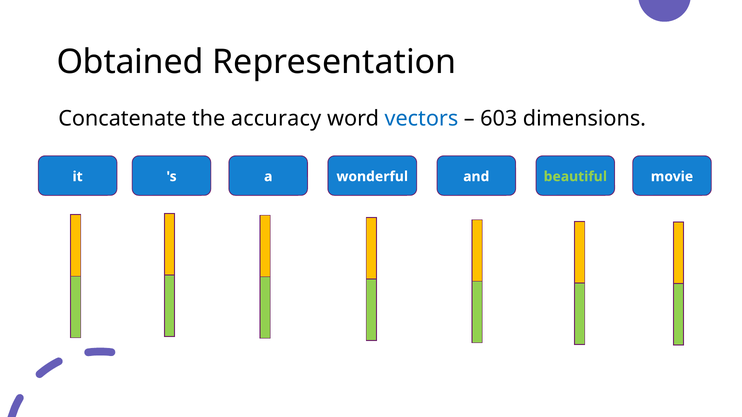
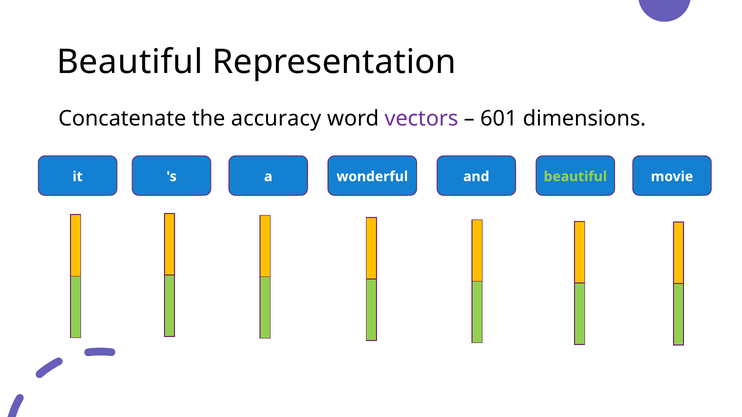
Obtained: Obtained -> Beautiful (130, 62)
vectors colour: blue -> purple (421, 119)
603: 603 -> 601 (499, 119)
